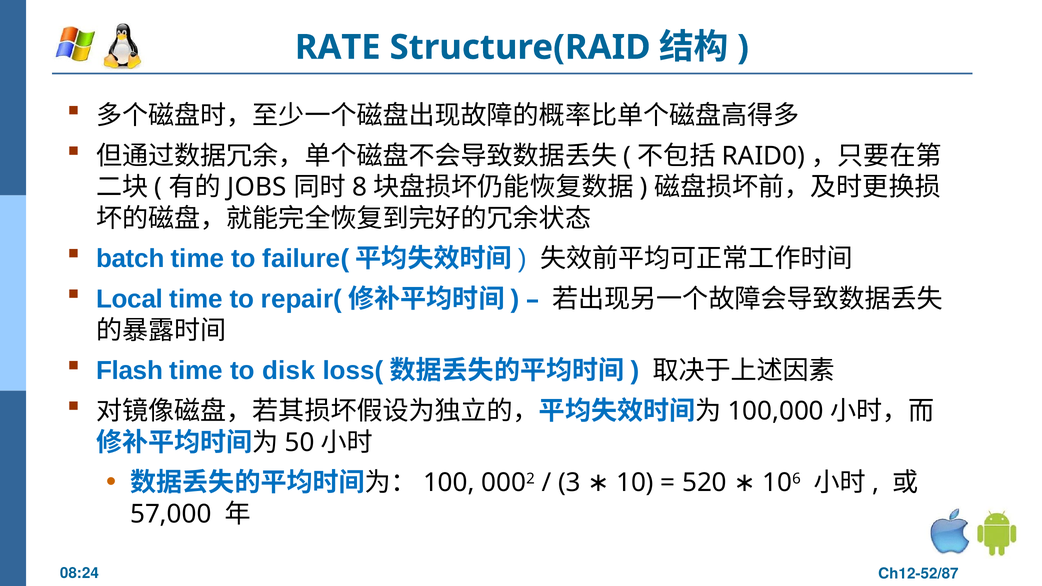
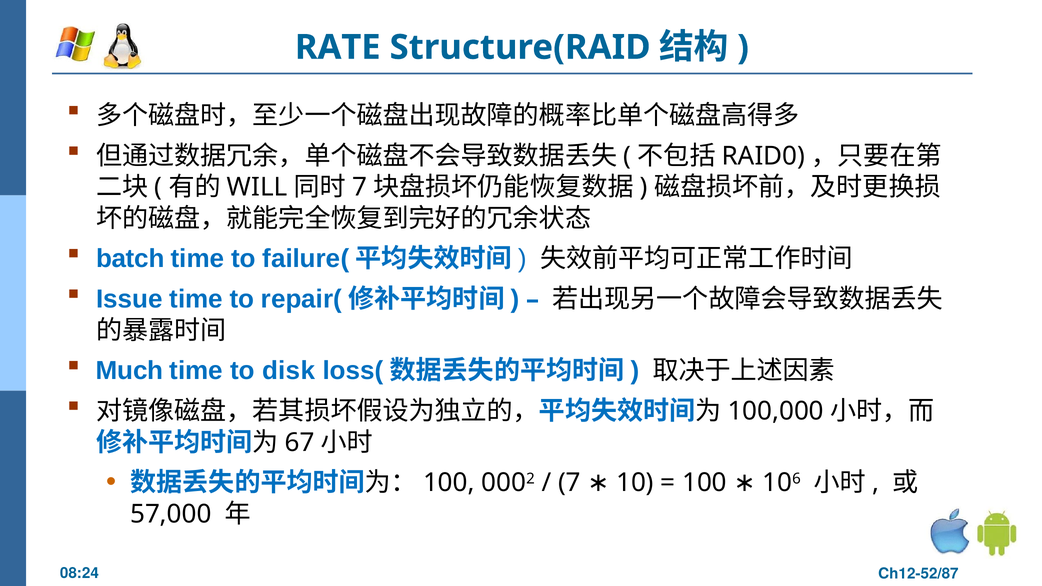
JOBS: JOBS -> WILL (257, 187)
8: 8 -> 7 (360, 187)
Local: Local -> Issue (129, 299)
Flash: Flash -> Much (130, 371)
50: 50 -> 67 (300, 443)
3: 3 -> 7 (569, 483)
520: 520 -> 100 (705, 483)
